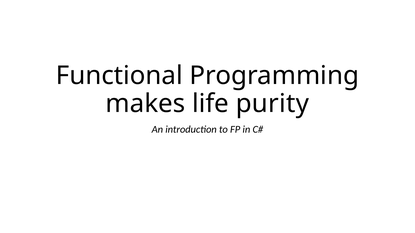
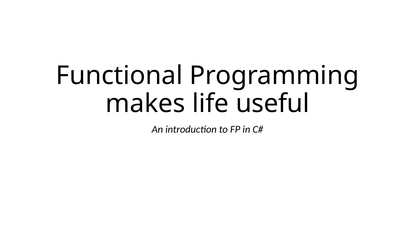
purity: purity -> useful (273, 104)
